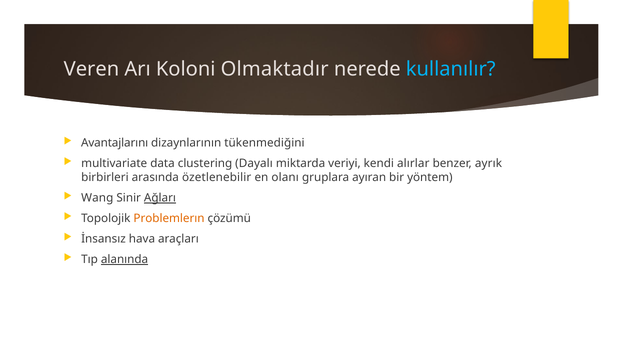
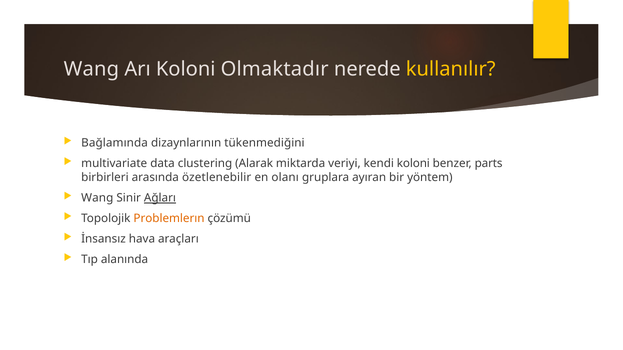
Veren: Veren -> Wang (91, 69)
kullanılır colour: light blue -> yellow (451, 69)
Avantajlarını: Avantajlarını -> Bağlamında (115, 143)
Dayalı: Dayalı -> Alarak (254, 164)
kendi alırlar: alırlar -> koloni (413, 164)
ayrık: ayrık -> parts (489, 164)
alanında underline: present -> none (125, 260)
